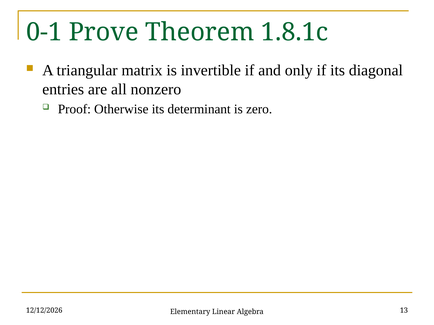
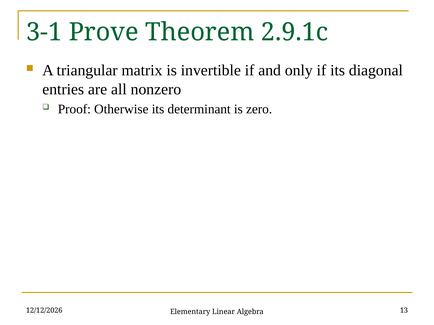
0-1: 0-1 -> 3-1 (44, 32)
1.8.1c: 1.8.1c -> 2.9.1c (295, 32)
